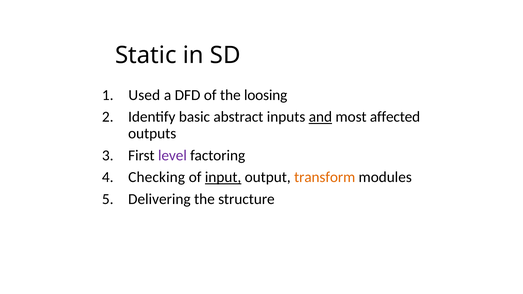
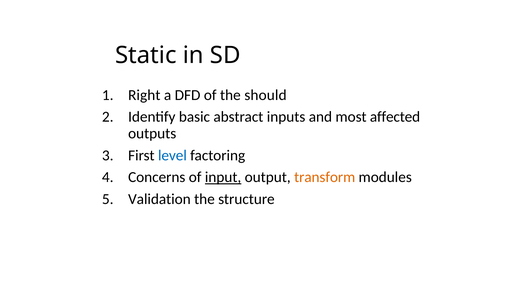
Used: Used -> Right (144, 95)
loosing: loosing -> should (265, 95)
and underline: present -> none (320, 117)
level colour: purple -> blue (172, 155)
Checking: Checking -> Concerns (157, 177)
Delivering: Delivering -> Validation (159, 199)
